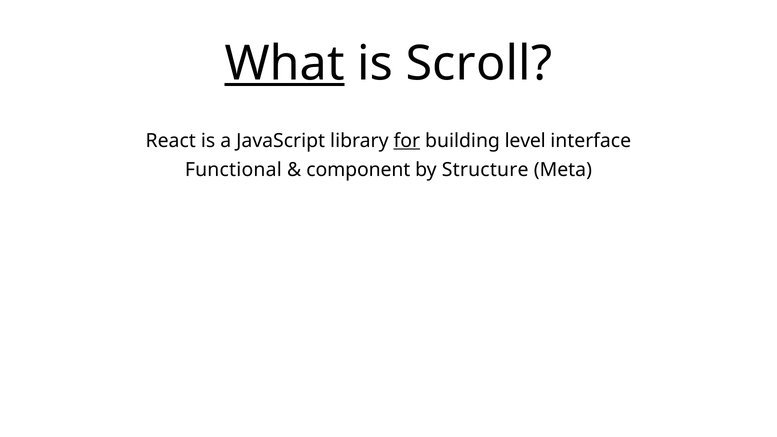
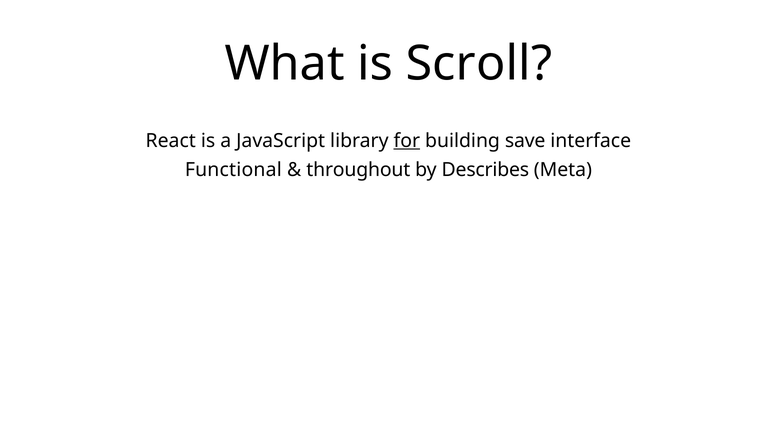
What underline: present -> none (285, 64)
level: level -> save (525, 141)
component: component -> throughout (358, 170)
Structure: Structure -> Describes (485, 170)
